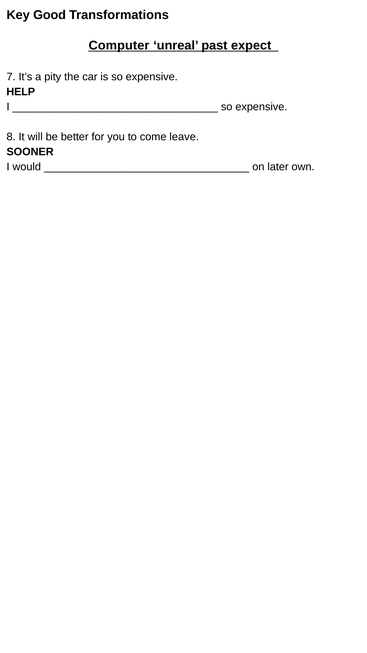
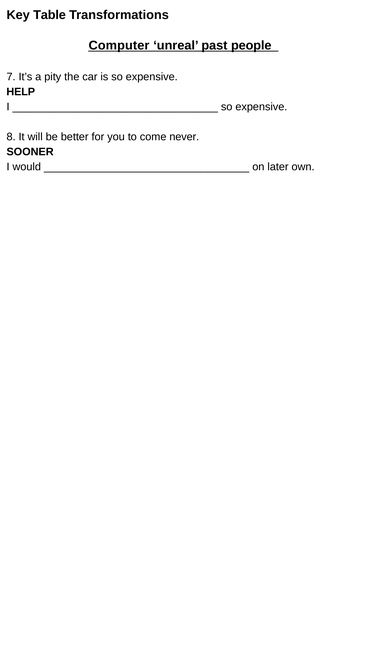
Good: Good -> Table (50, 15)
expect: expect -> people (251, 46)
leave: leave -> never (184, 137)
